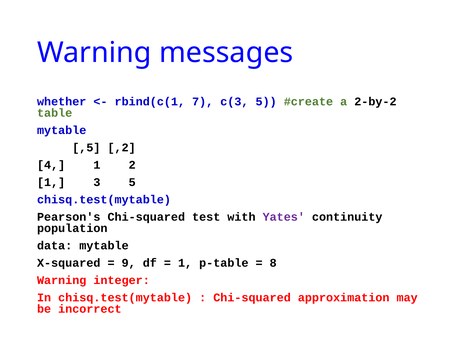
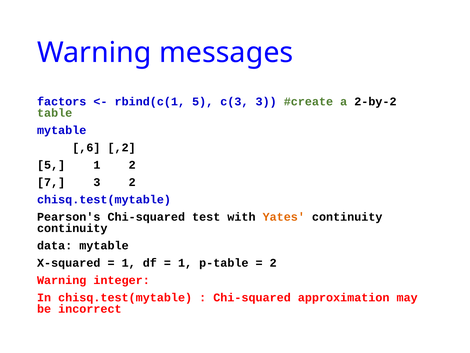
whether: whether -> factors (62, 101)
rbind(c(1 7: 7 -> 5 (203, 101)
c(3 5: 5 -> 3 (266, 101)
,5: ,5 -> ,6 (86, 147)
4: 4 -> 5 (51, 165)
1: 1 -> 7 (51, 182)
3 5: 5 -> 2 (132, 182)
Yates colour: purple -> orange (284, 217)
population: population -> continuity (72, 228)
9: 9 -> 1 (129, 263)
8: 8 -> 2 (273, 263)
